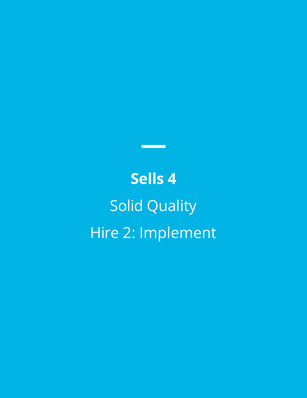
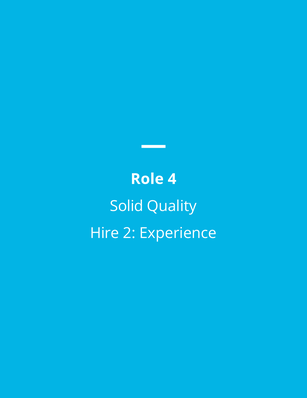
Sells: Sells -> Role (147, 179)
Implement: Implement -> Experience (178, 233)
